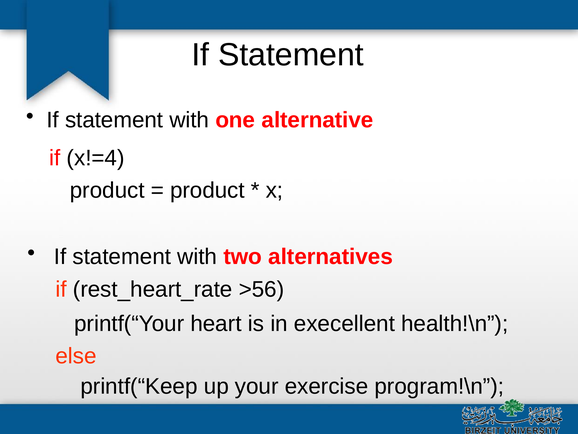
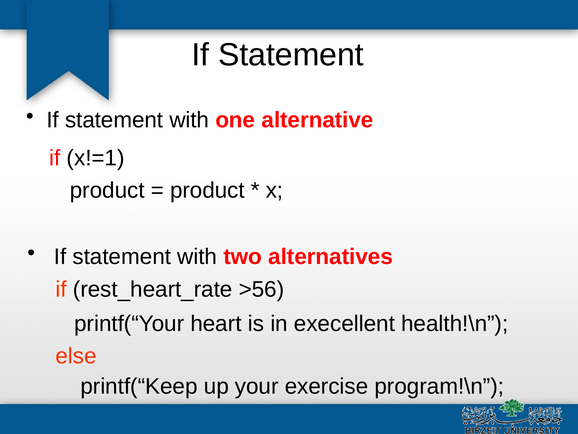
x!=4: x!=4 -> x!=1 (96, 158)
